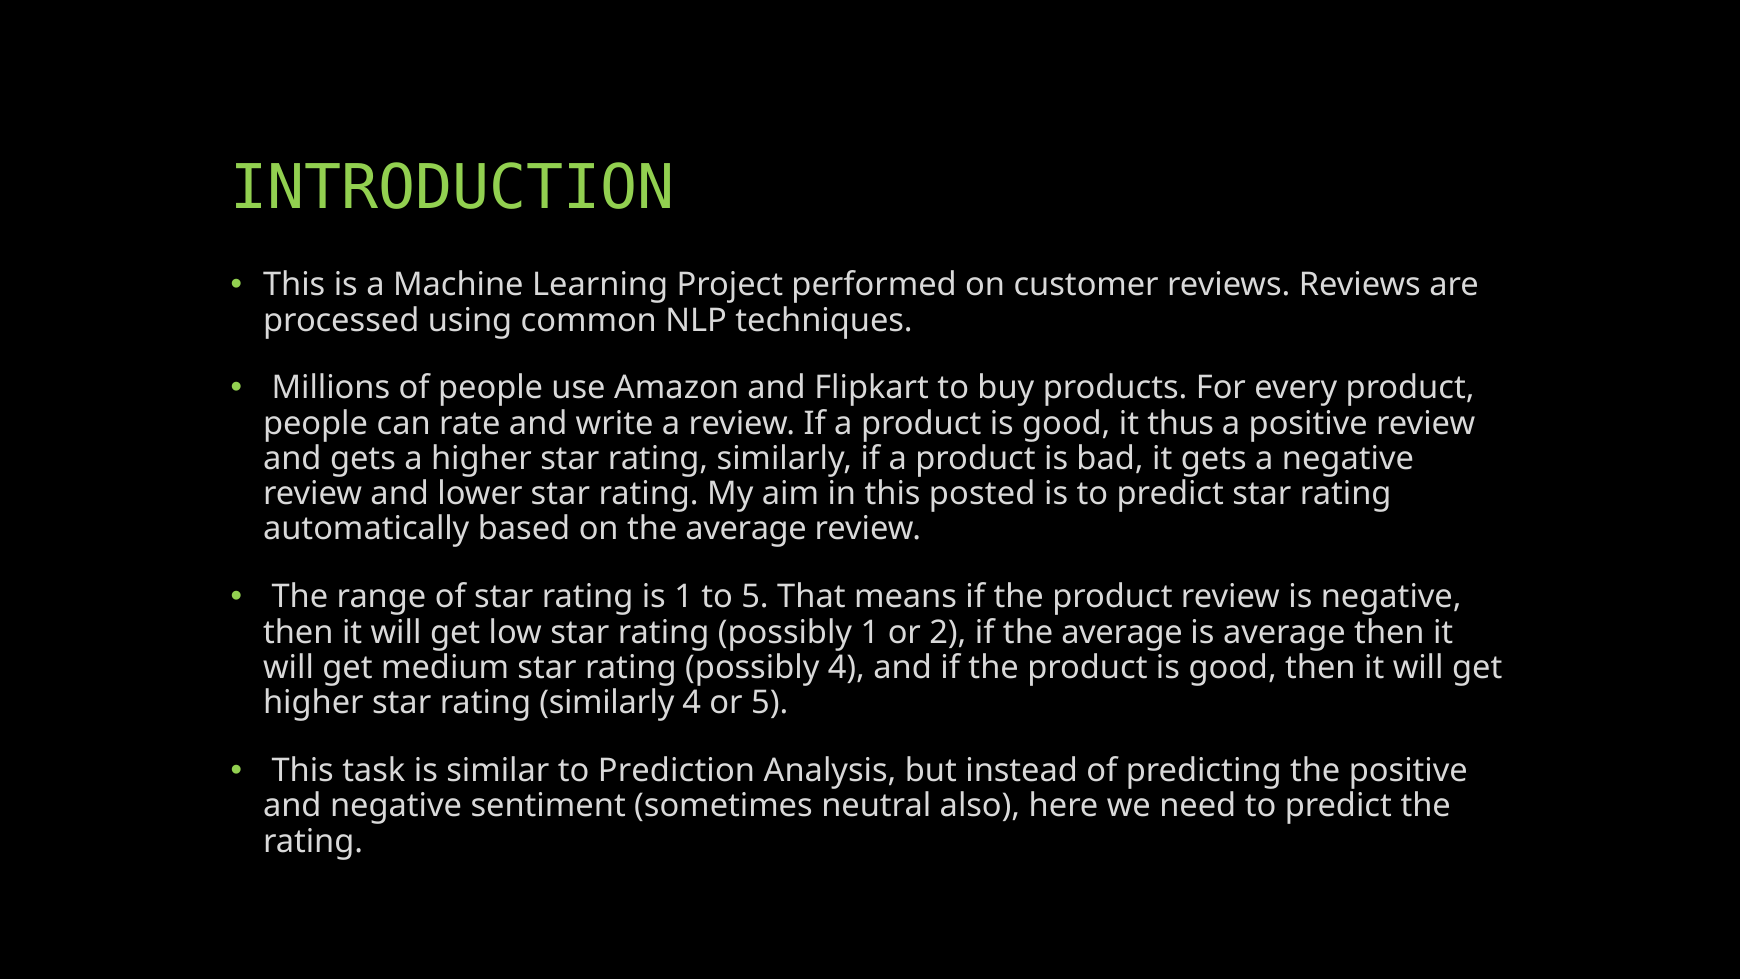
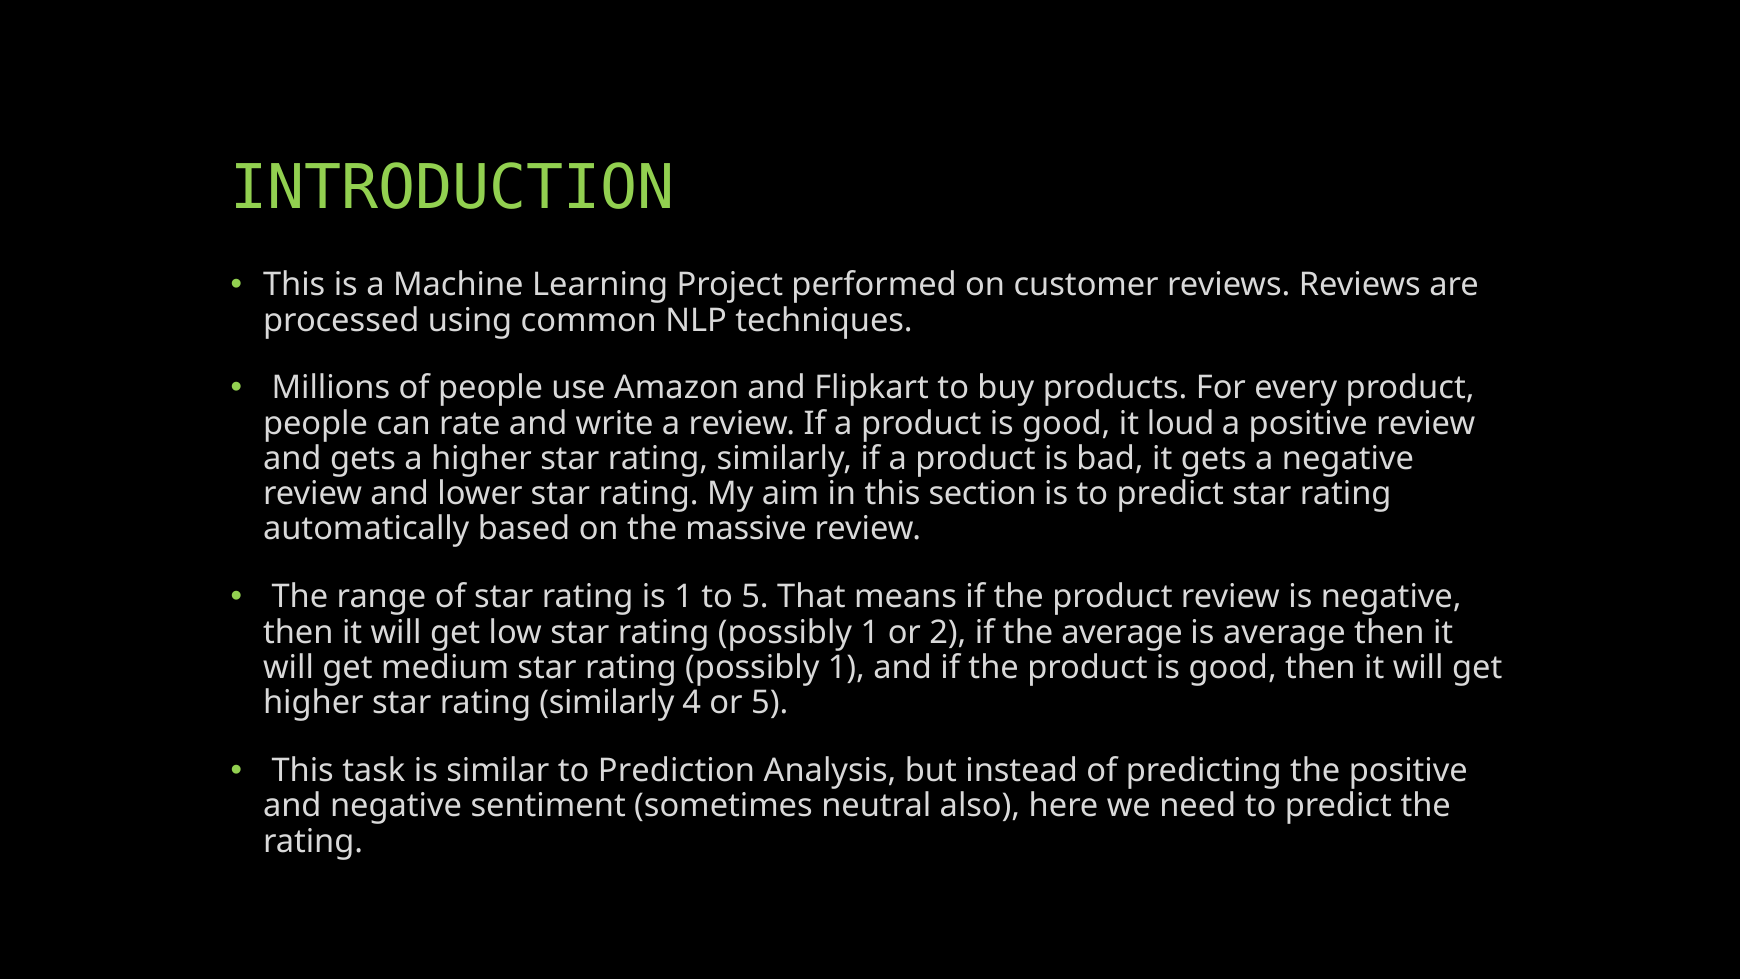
thus: thus -> loud (1181, 423)
posted: posted -> section (983, 494)
on the average: average -> massive (746, 529)
4: 4 -> 1 (846, 667)
